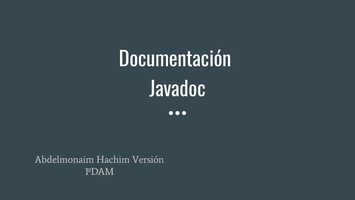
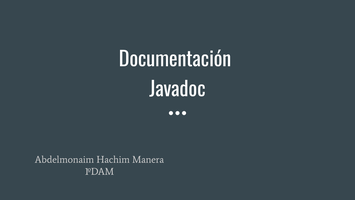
Versión: Versión -> Manera (148, 159)
